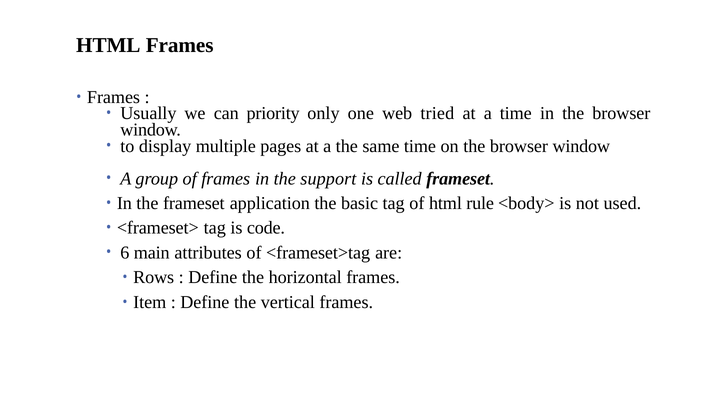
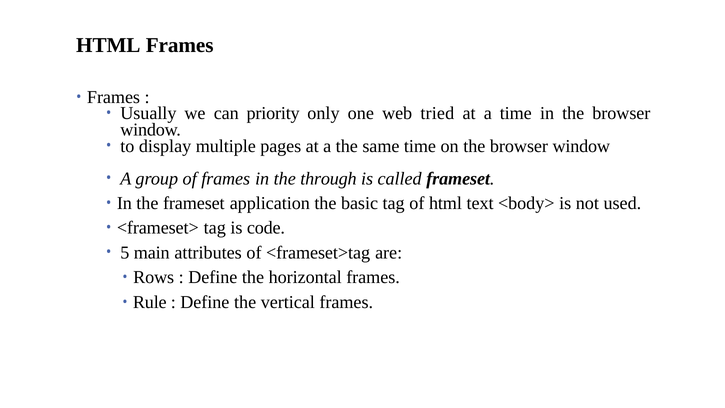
support: support -> through (329, 179)
rule: rule -> text (480, 203)
6: 6 -> 5 (125, 252)
Item: Item -> Rule (150, 302)
